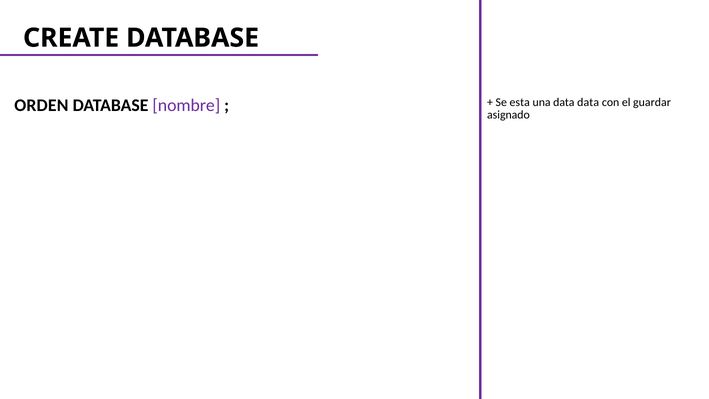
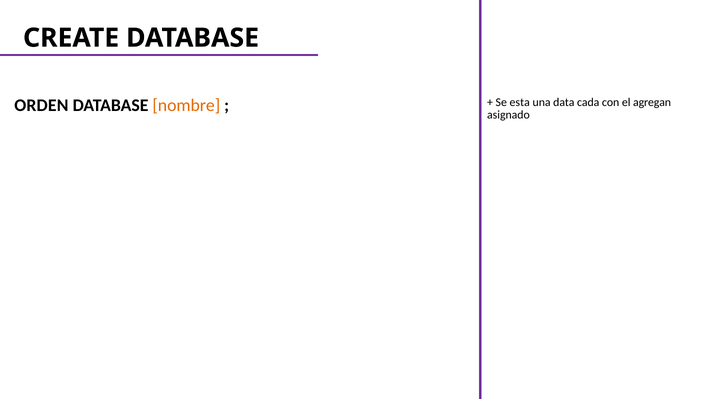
nombre colour: purple -> orange (186, 105)
data data: data -> cada (588, 102)
guardar: guardar -> agregan (652, 102)
